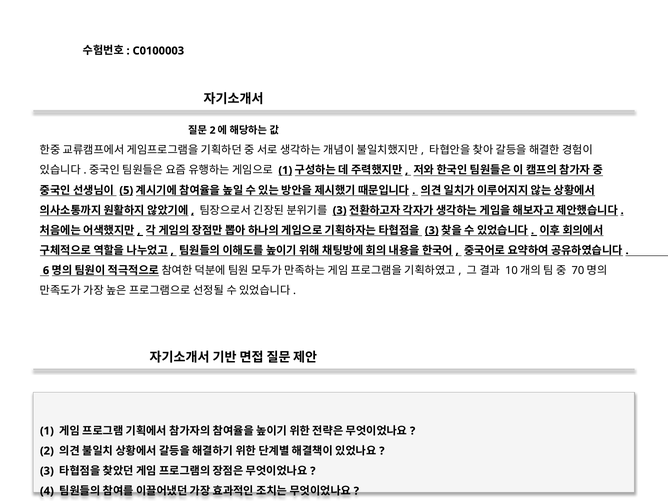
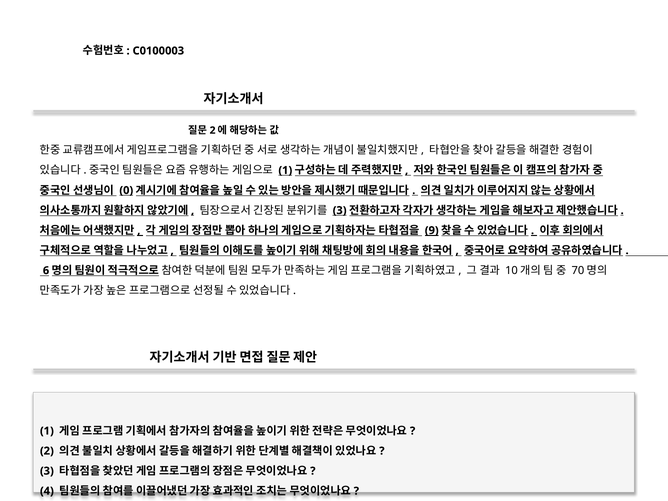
5: 5 -> 0 (126, 190)
3: 3 -> 9 (432, 230)
